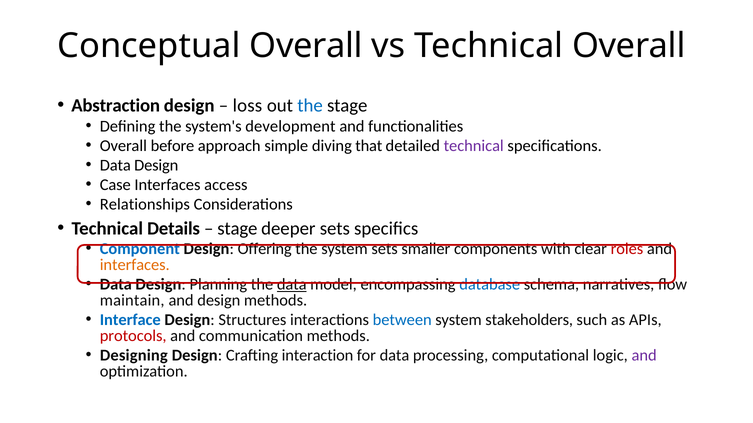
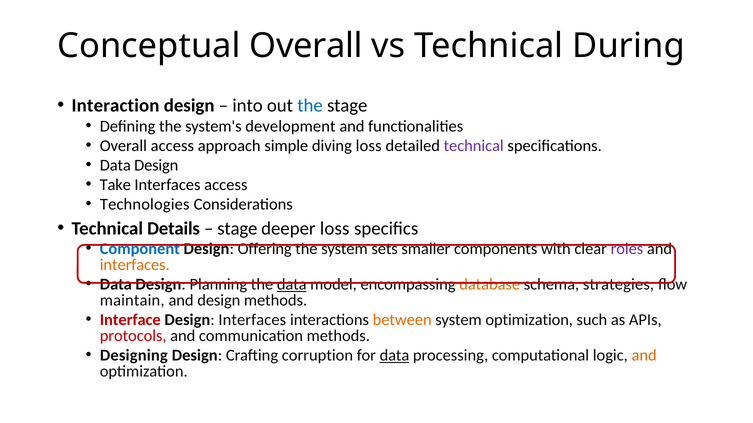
Technical Overall: Overall -> During (629, 46)
Abstraction: Abstraction -> Interaction (115, 106)
loss: loss -> into (248, 106)
Overall before: before -> access (172, 146)
diving that: that -> loss (369, 146)
Case: Case -> Take (115, 185)
Relationships: Relationships -> Technologies (145, 205)
deeper sets: sets -> loss (335, 229)
roles colour: red -> purple (627, 249)
database colour: blue -> orange (490, 285)
narratives: narratives -> strategies (619, 285)
Interface colour: blue -> red (130, 320)
Design Structures: Structures -> Interfaces (252, 320)
between colour: blue -> orange (402, 320)
system stakeholders: stakeholders -> optimization (529, 320)
interaction: interaction -> corruption (317, 356)
data underline: none -> present (394, 356)
and colour: purple -> orange (644, 356)
